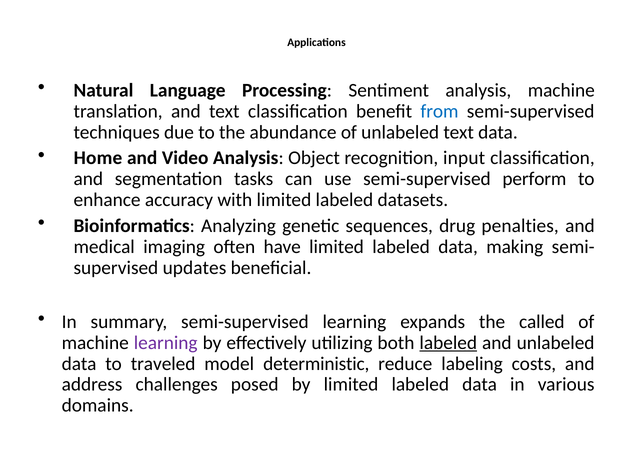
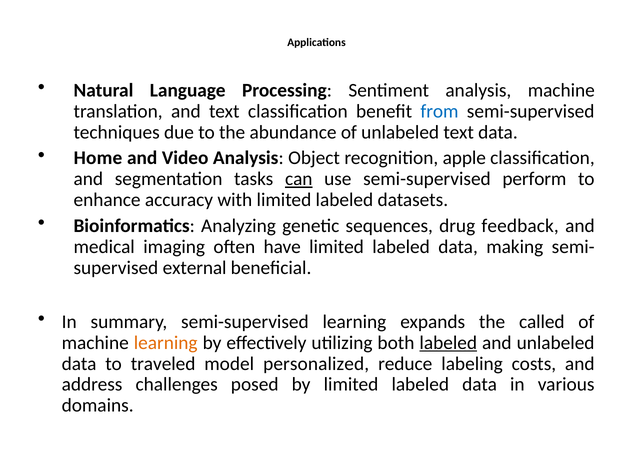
input: input -> apple (464, 158)
can underline: none -> present (299, 179)
penalties: penalties -> feedback (520, 226)
updates: updates -> external (195, 268)
learning colour: purple -> orange (166, 343)
deterministic: deterministic -> personalized (316, 363)
